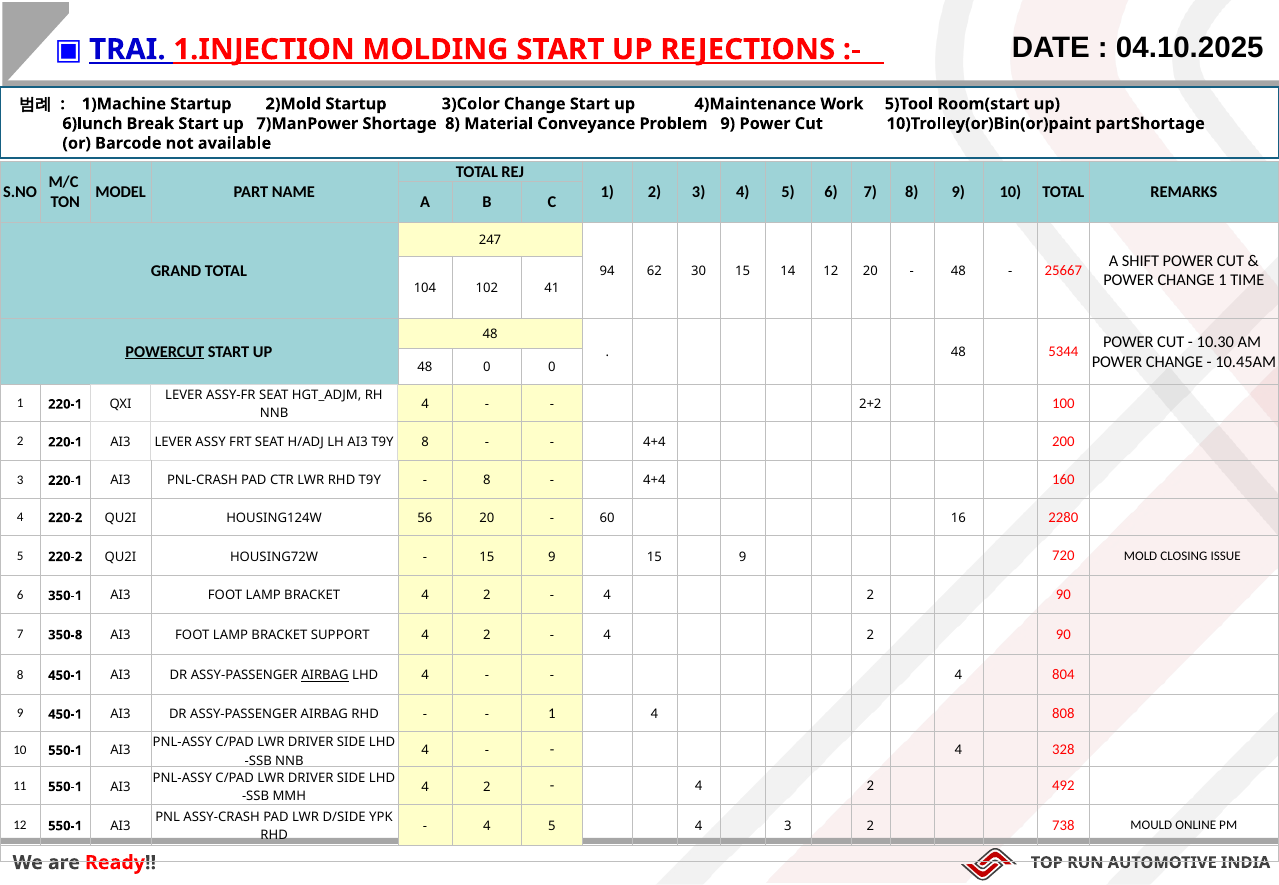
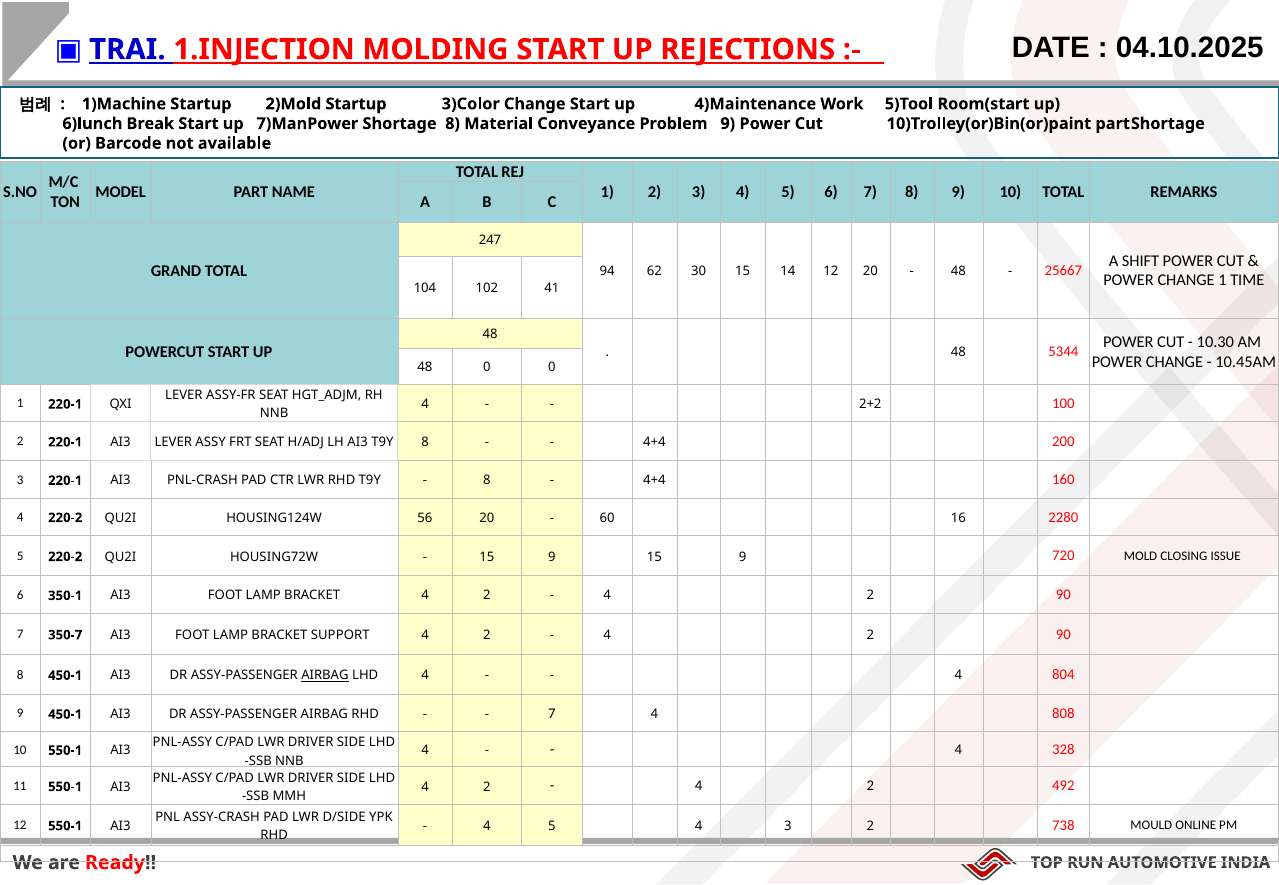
POWERCUT underline: present -> none (165, 352)
350-8: 350-8 -> 350-7 (65, 635)
1: 1 -> 7 (552, 714)
